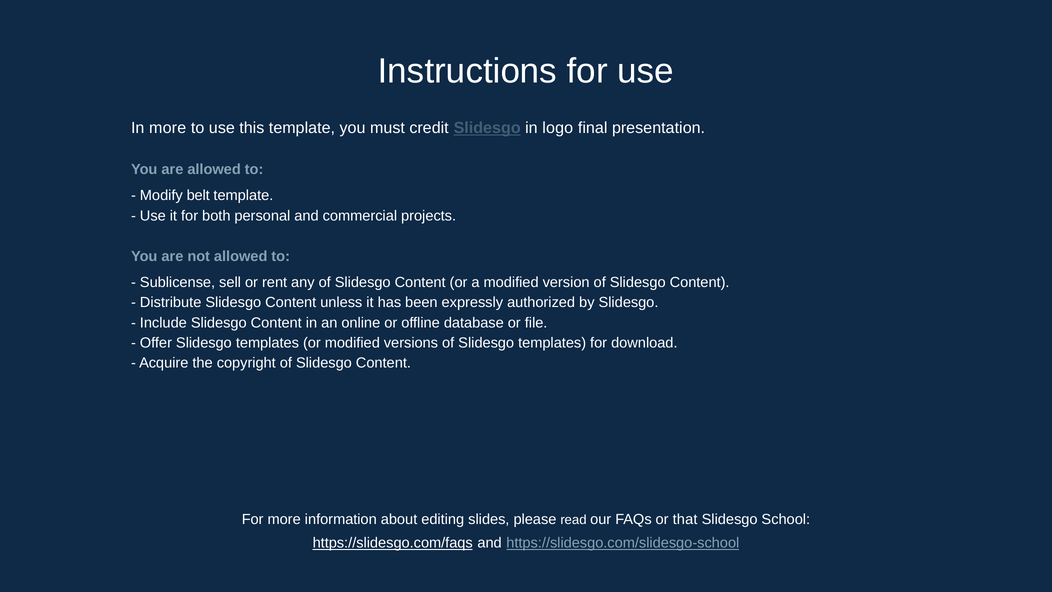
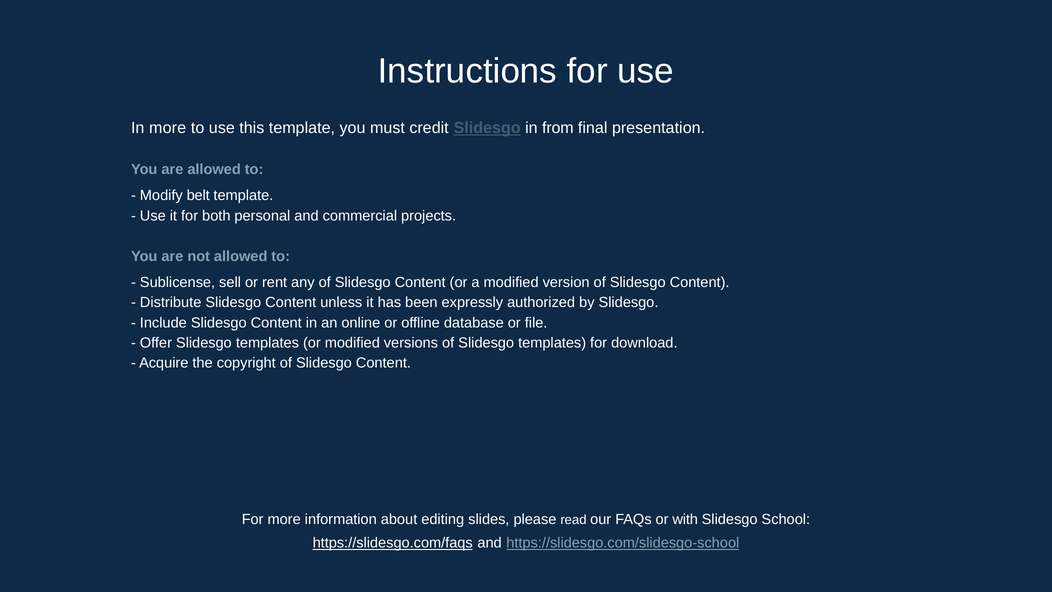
logo: logo -> from (558, 128)
that: that -> with (685, 519)
